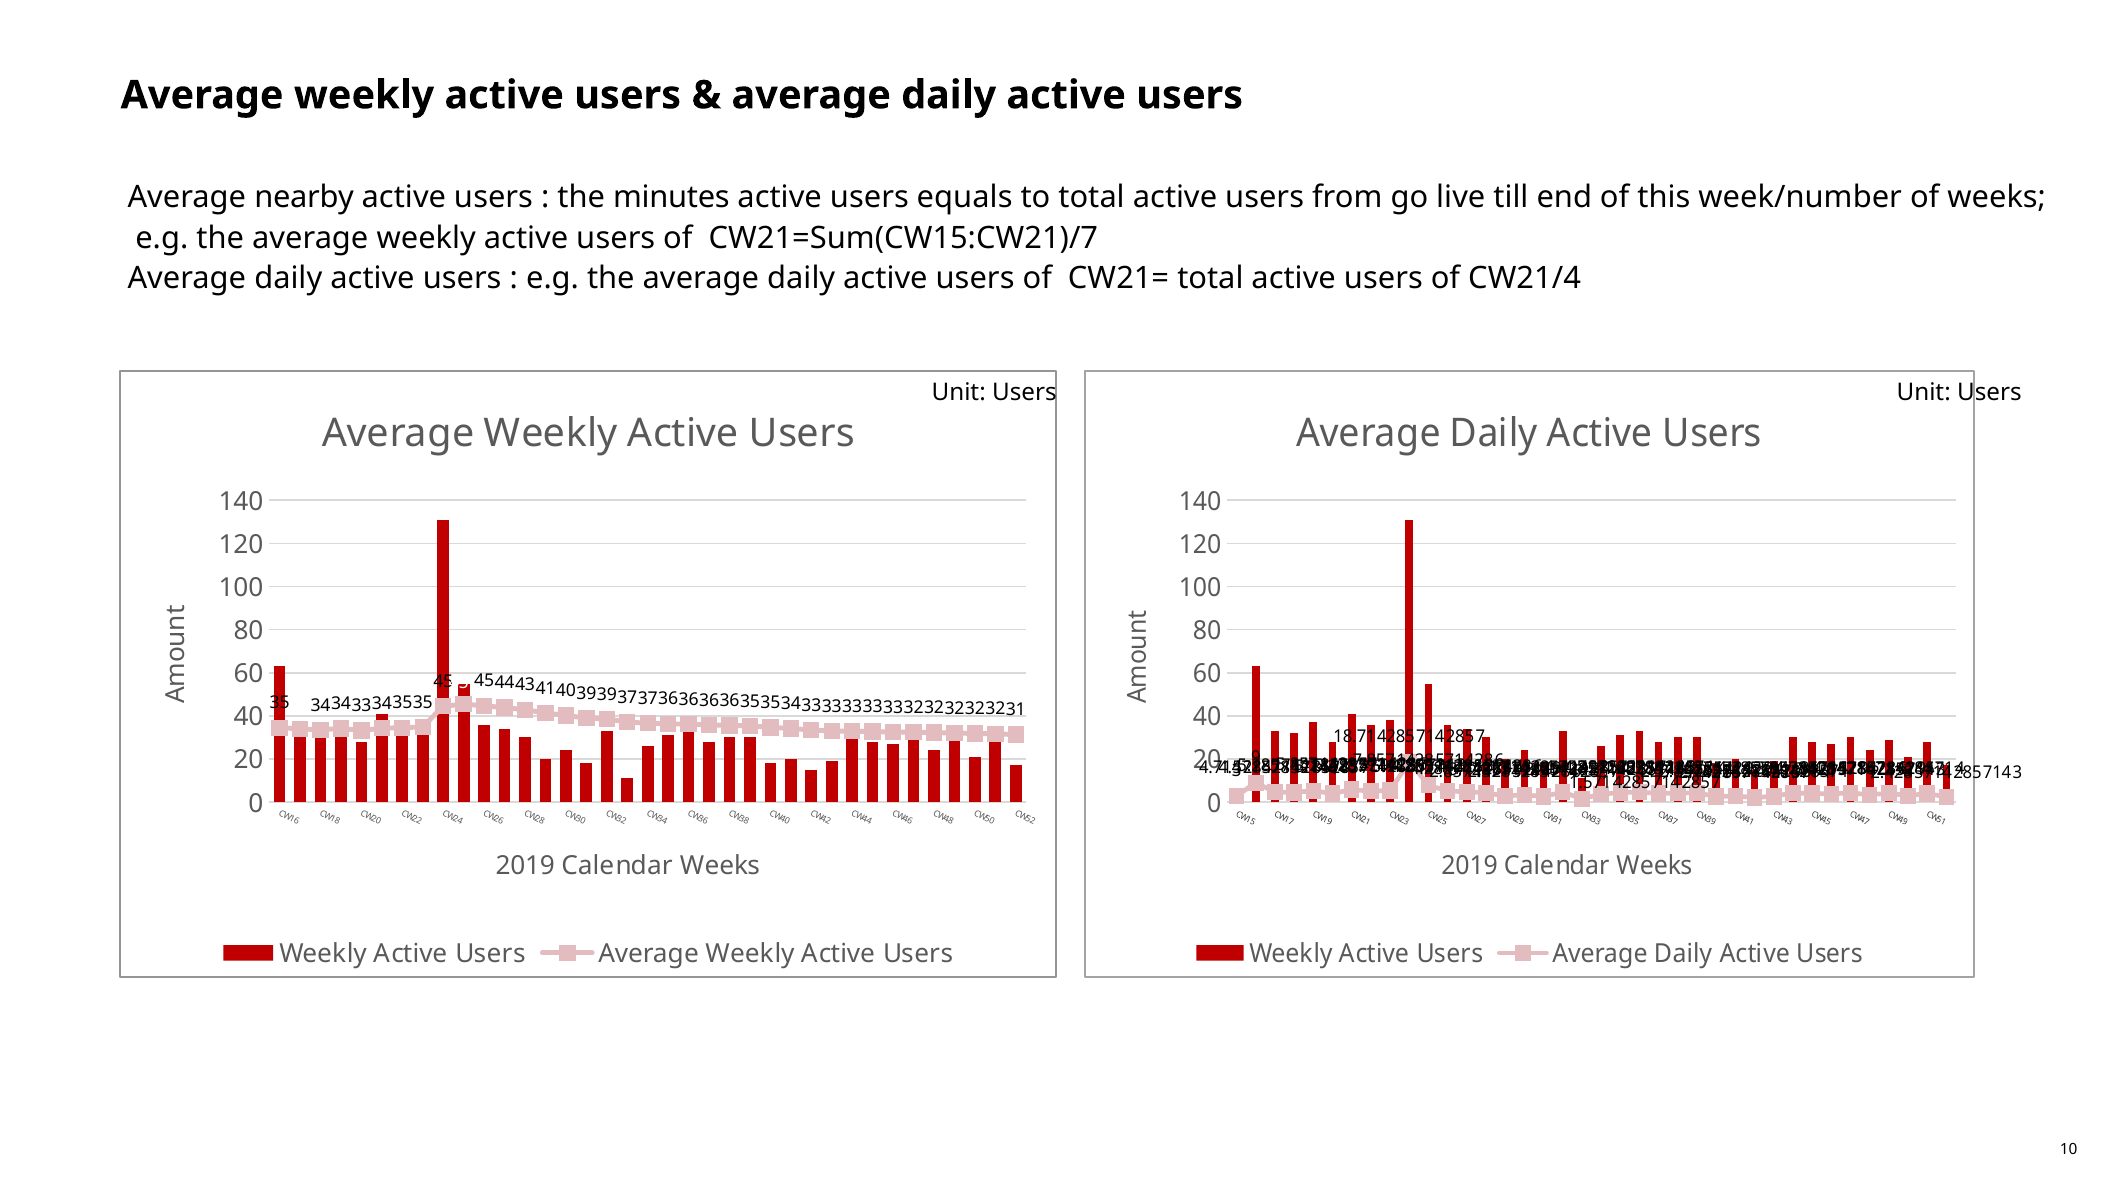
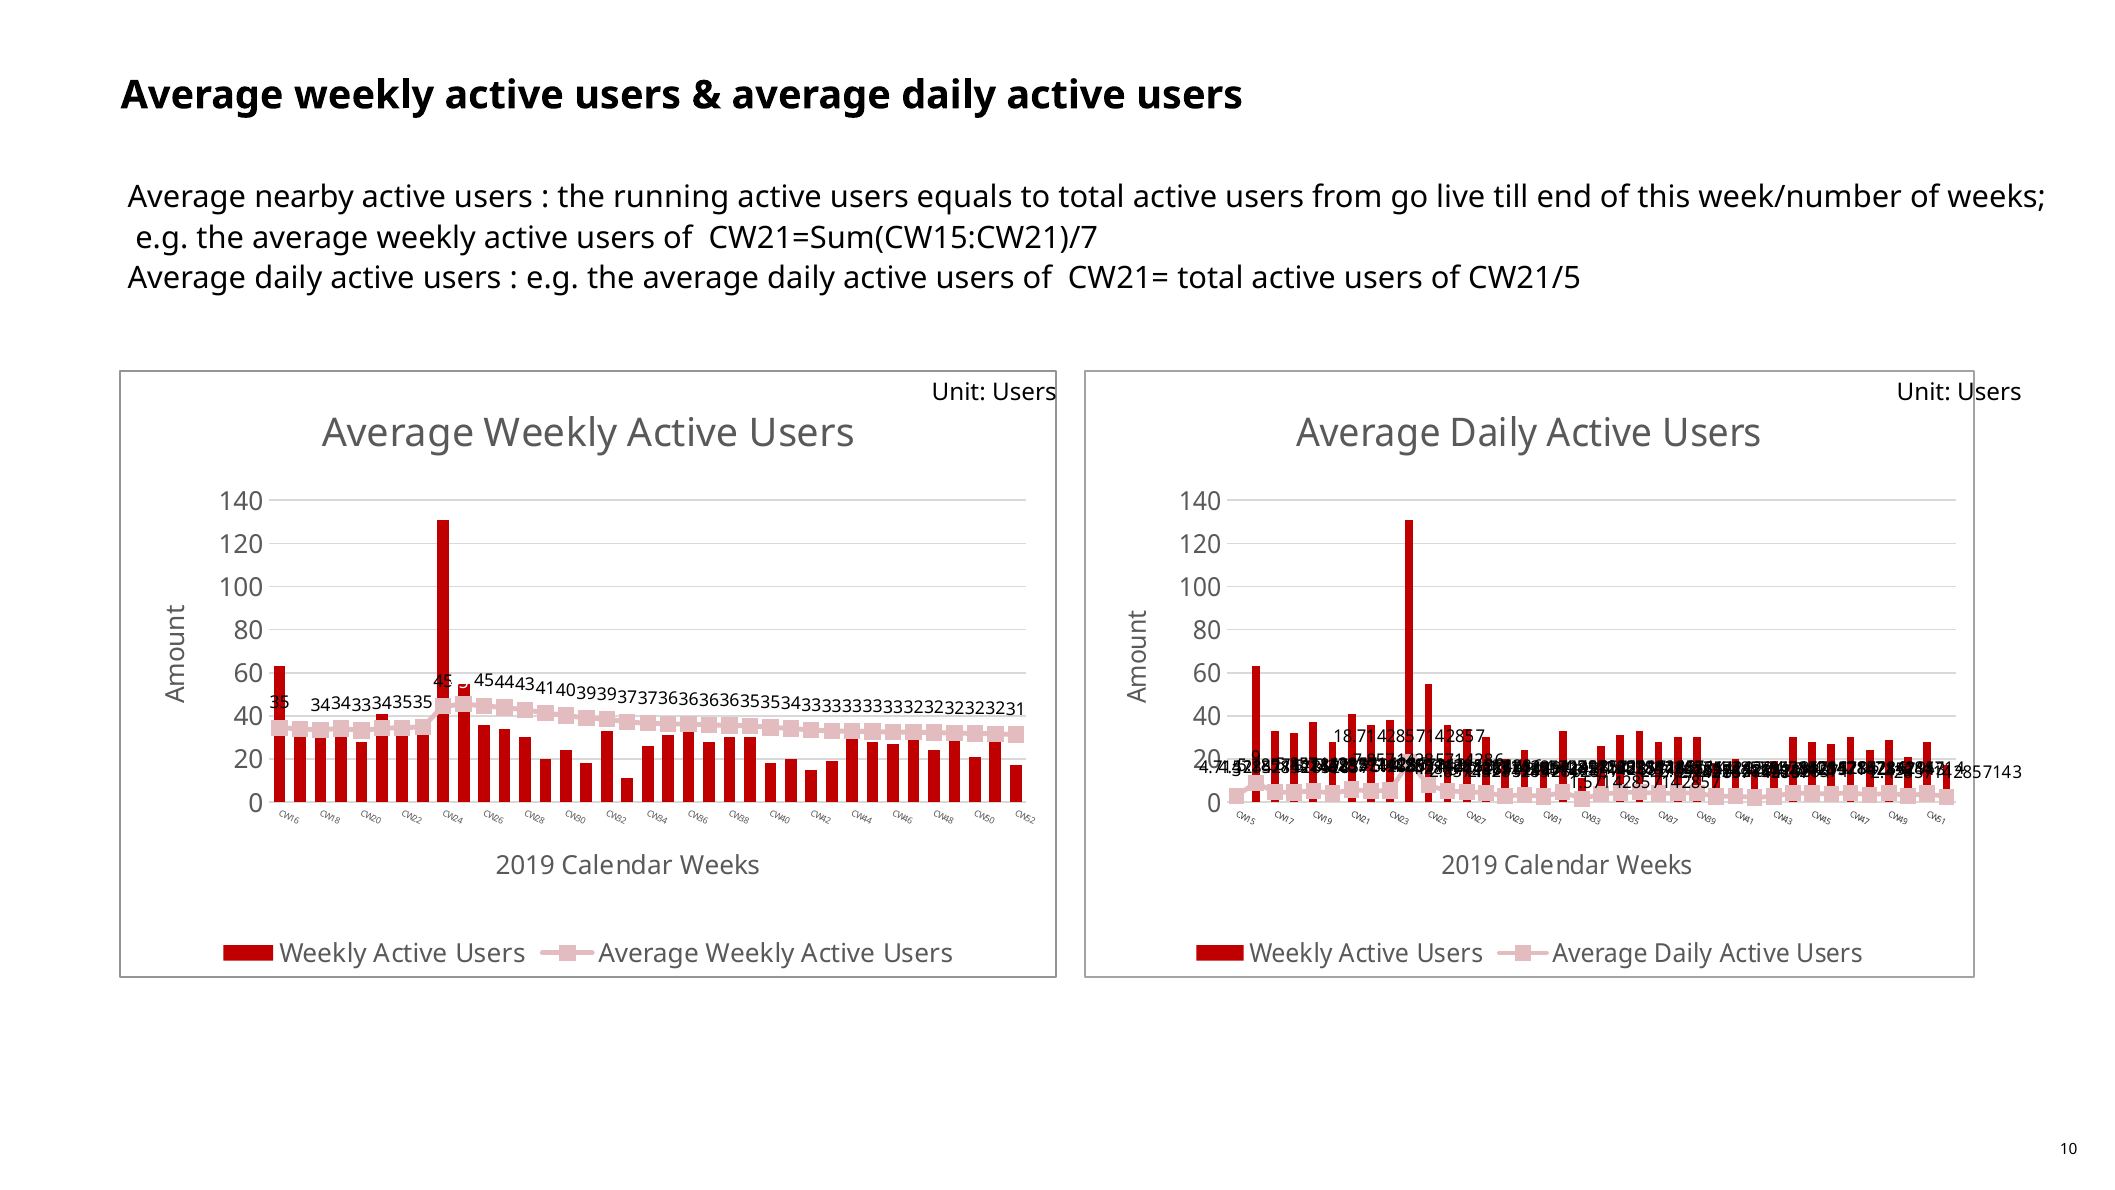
minutes: minutes -> running (671, 197)
CW21/4: CW21/4 -> CW21/5 (1525, 279)
